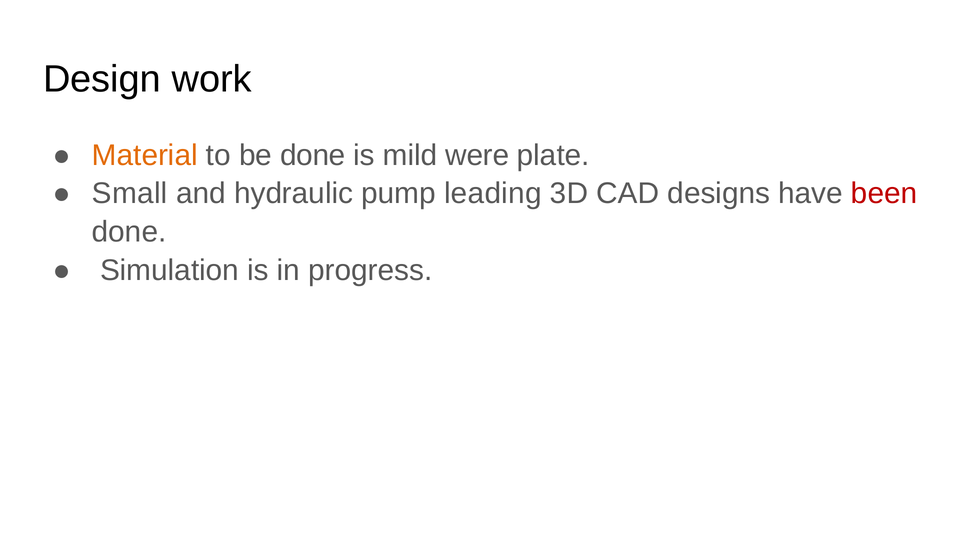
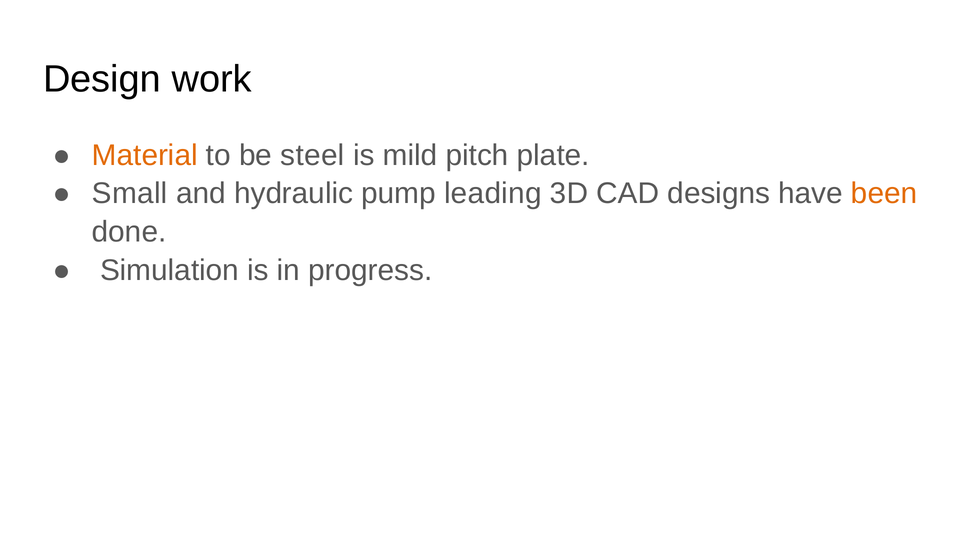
be done: done -> steel (312, 155)
were: were -> pitch (477, 155)
been colour: red -> orange (884, 193)
